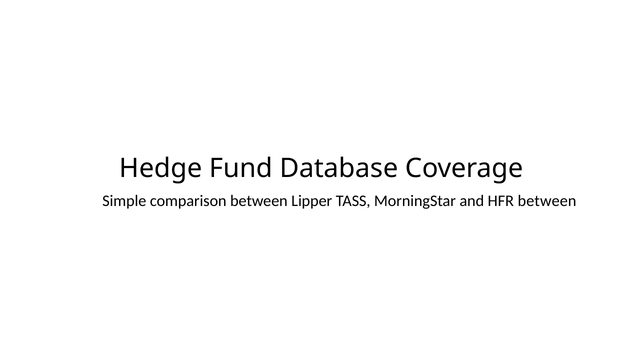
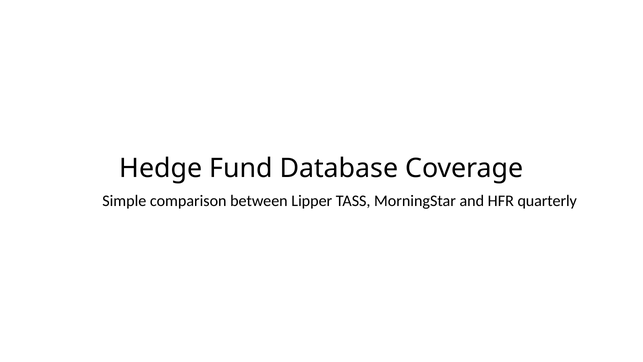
HFR between: between -> quarterly (547, 201)
